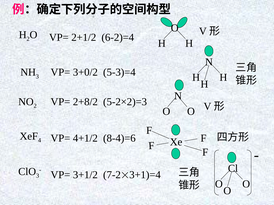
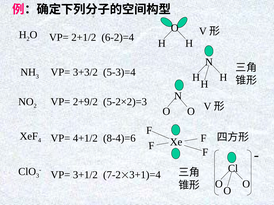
3+0/2: 3+0/2 -> 3+3/2 (85, 72)
2+8/2: 2+8/2 -> 2+9/2 (85, 102)
